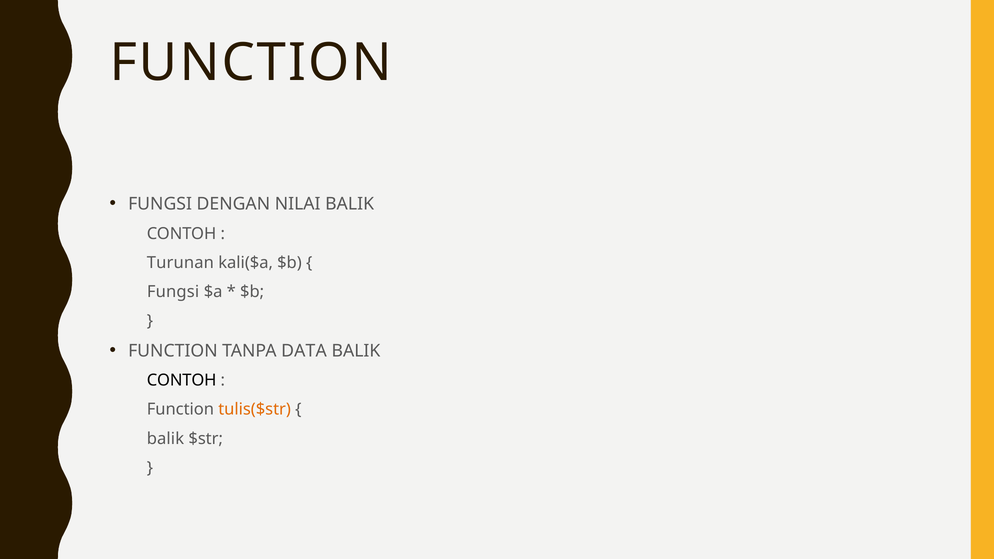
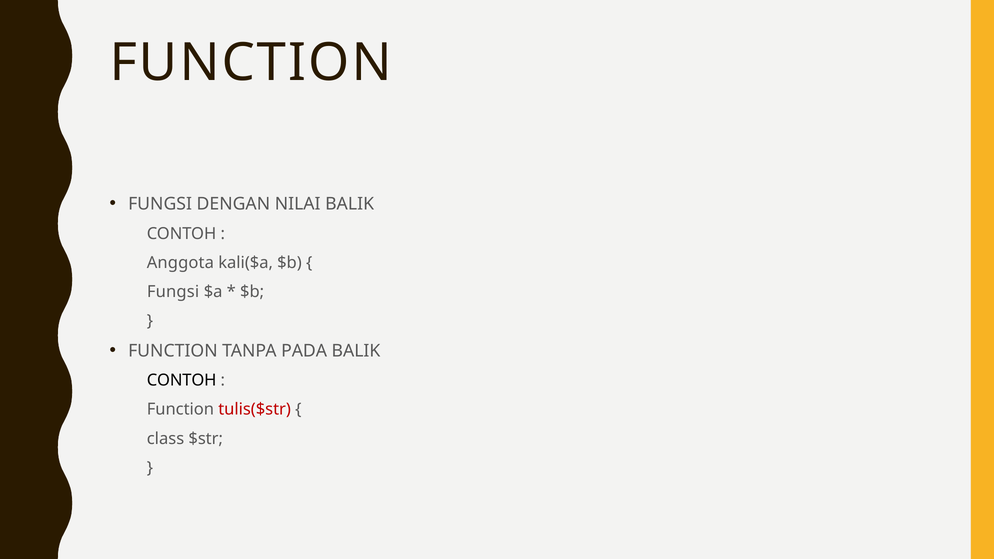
Turunan: Turunan -> Anggota (180, 263)
DATA: DATA -> PADA (304, 351)
tulis($str colour: orange -> red (255, 410)
balik: balik -> class (165, 439)
